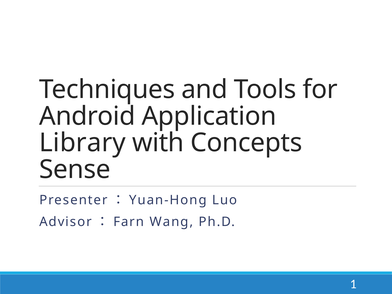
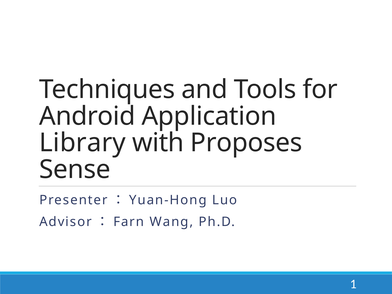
Concepts: Concepts -> Proposes (246, 143)
